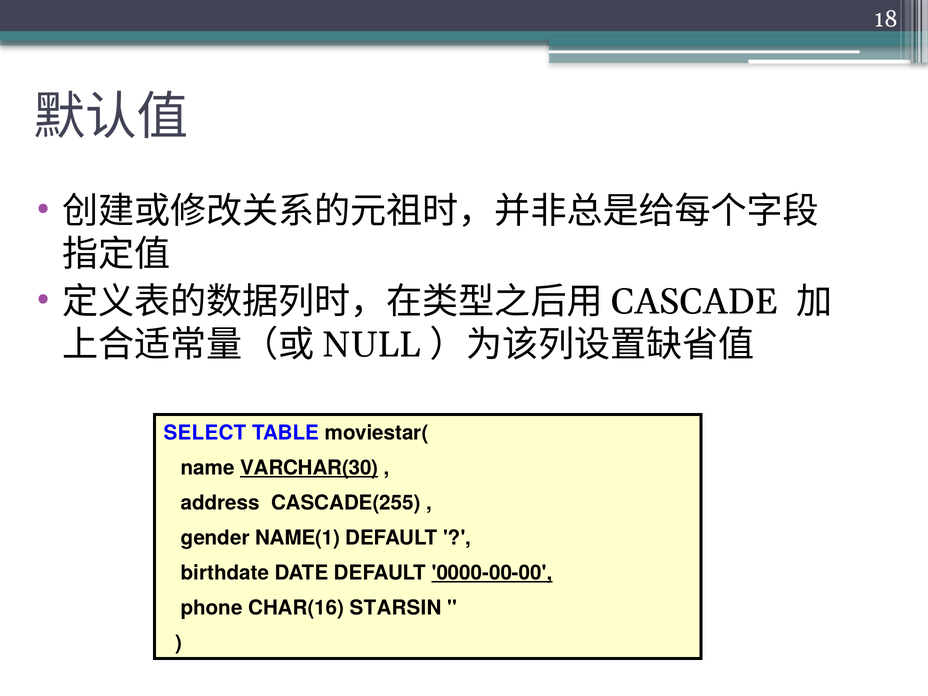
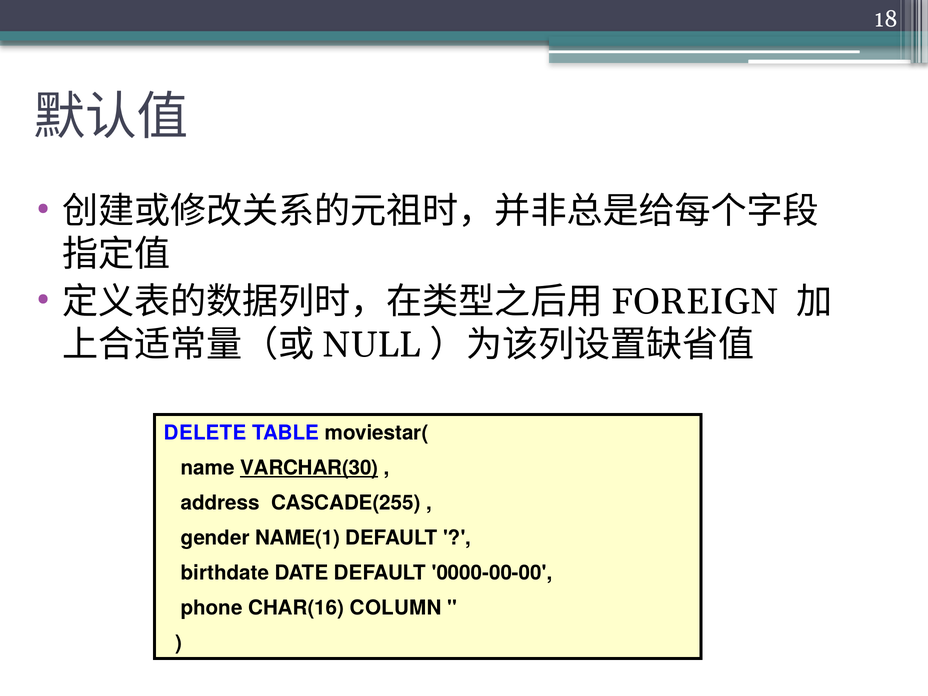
CASCADE: CASCADE -> FOREIGN (695, 302)
SELECT: SELECT -> DELETE (205, 433)
0000-00-00 underline: present -> none (492, 573)
STARSIN: STARSIN -> COLUMN (396, 608)
